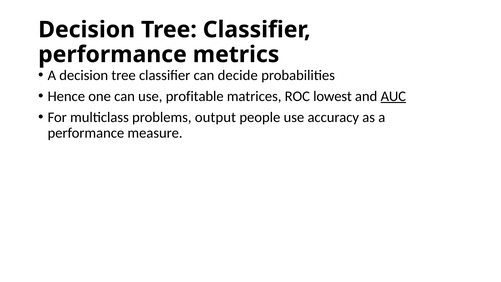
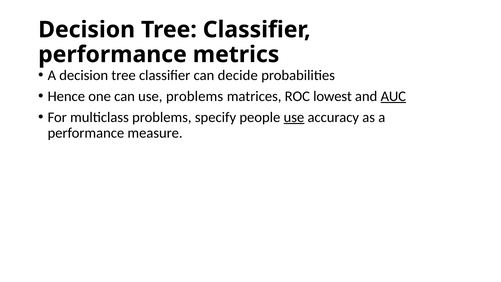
use profitable: profitable -> problems (195, 96)
output: output -> specify (215, 117)
use underline: none -> present (294, 117)
